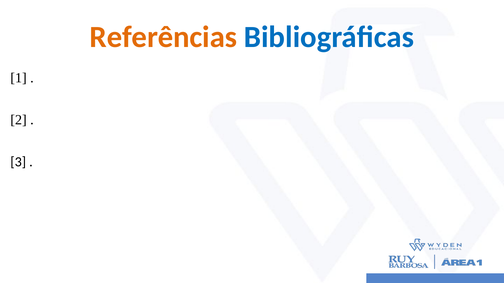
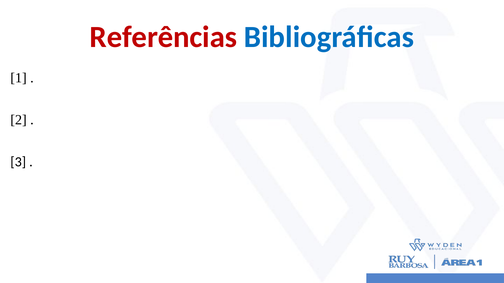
Referências colour: orange -> red (163, 37)
